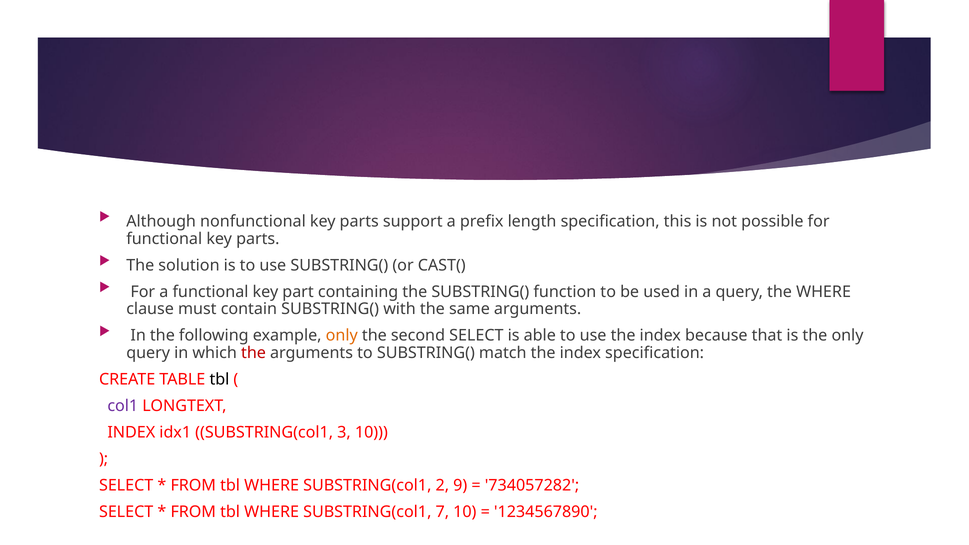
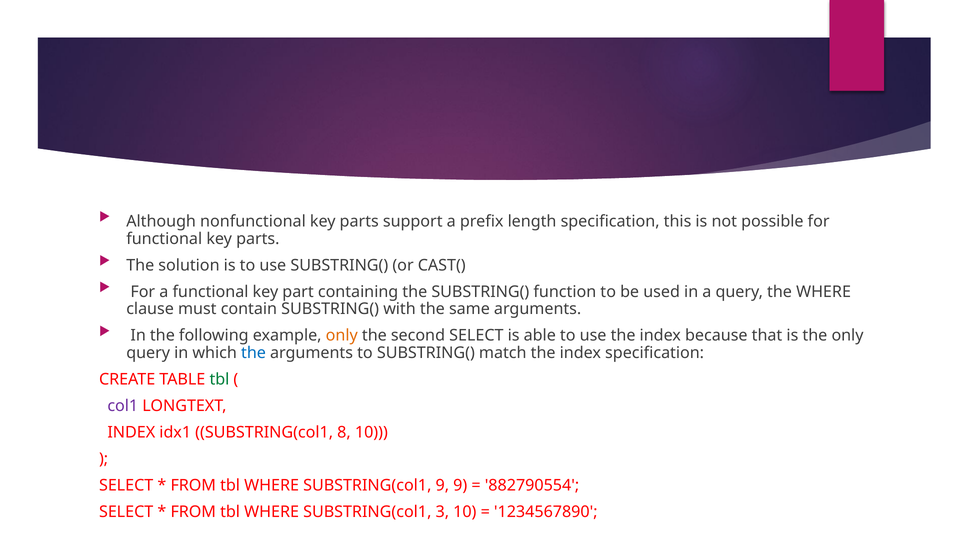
the colour: red -> blue (254, 353)
tbl colour: black -> green (219, 380)
3: 3 -> 8 (344, 433)
SUBSTRING(col1 2: 2 -> 9 (442, 486)
734057282: 734057282 -> 882790554 (532, 486)
7: 7 -> 3 (442, 512)
